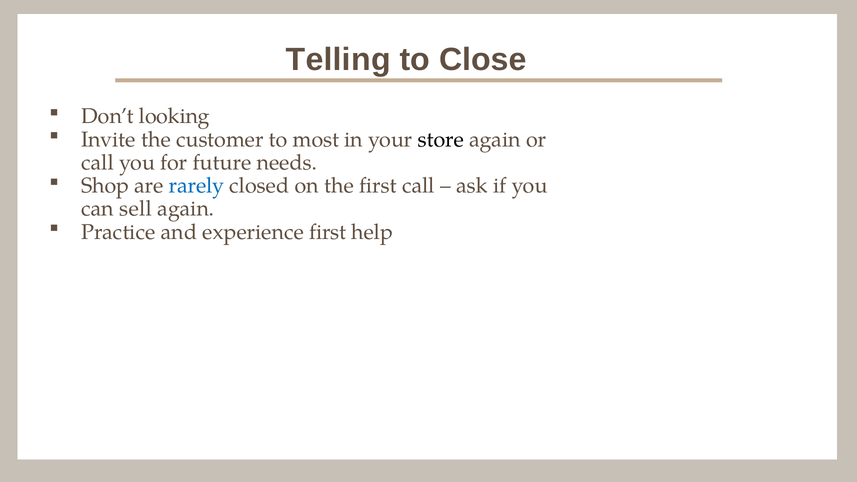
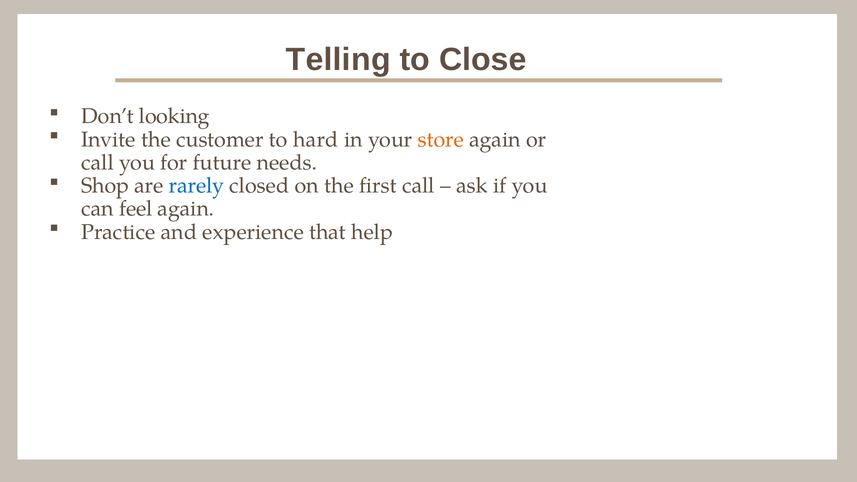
most: most -> hard (316, 139)
store colour: black -> orange (441, 139)
sell: sell -> feel (136, 209)
experience first: first -> that (328, 232)
